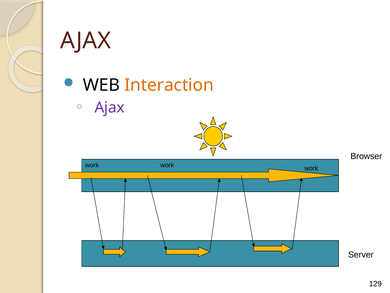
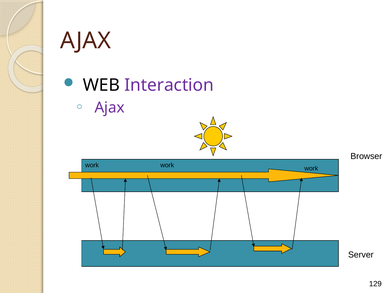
Interaction colour: orange -> purple (169, 85)
